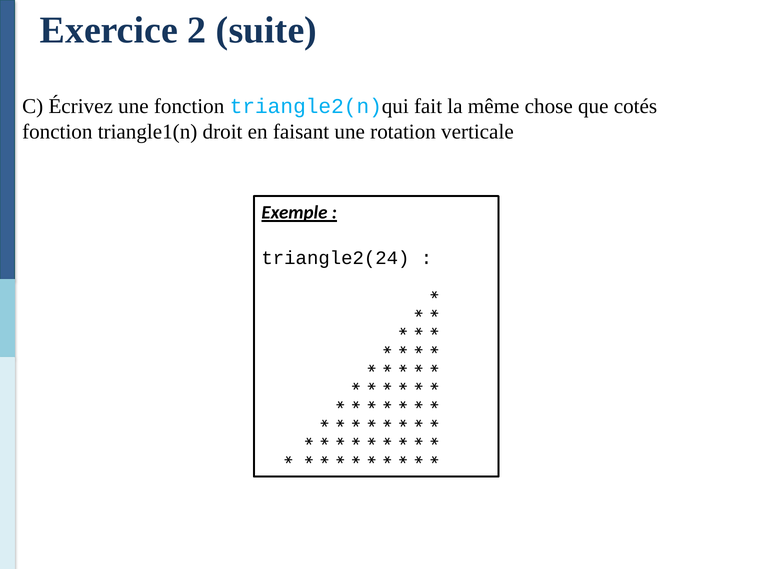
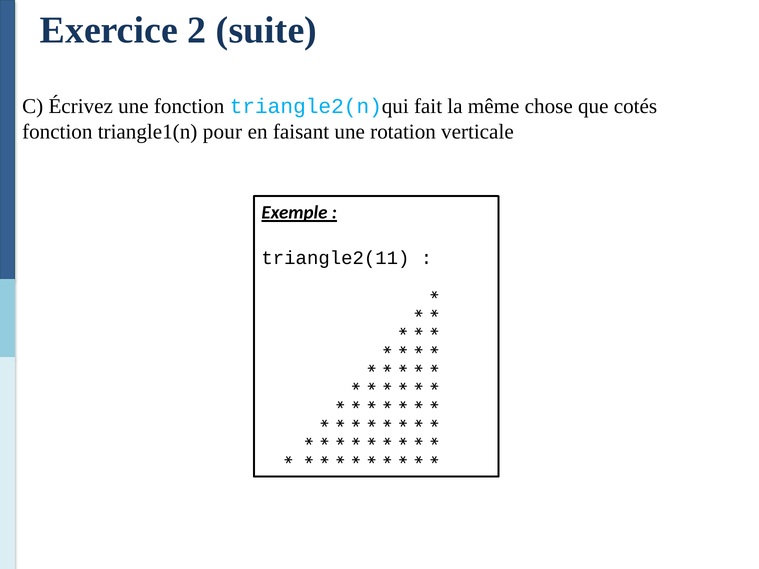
droit: droit -> pour (222, 132)
triangle2(24: triangle2(24 -> triangle2(11 (335, 258)
